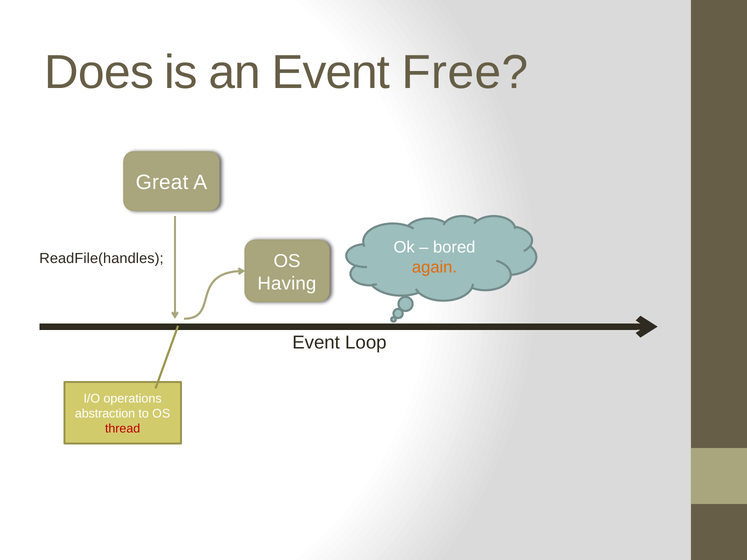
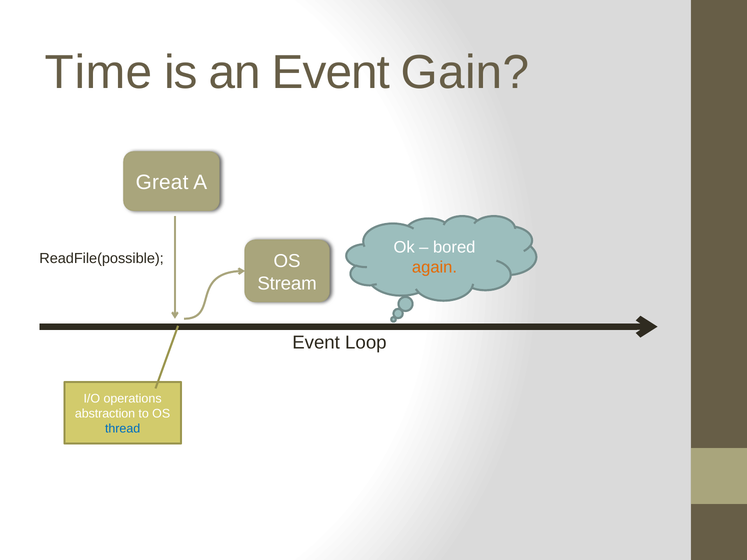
Does: Does -> Time (99, 72)
Free: Free -> Gain (465, 72)
ReadFile(handles: ReadFile(handles -> ReadFile(possible (102, 258)
Having: Having -> Stream (287, 284)
thread colour: red -> blue (123, 429)
